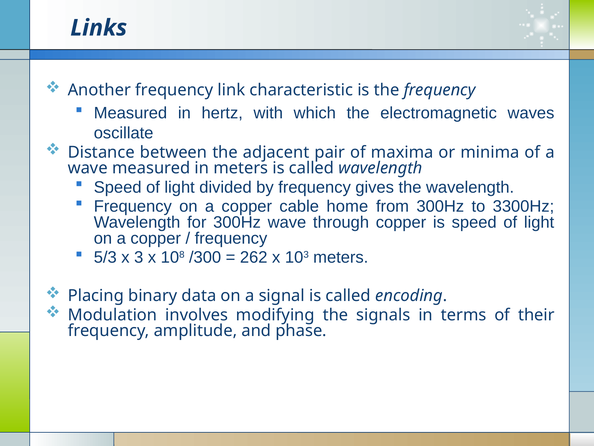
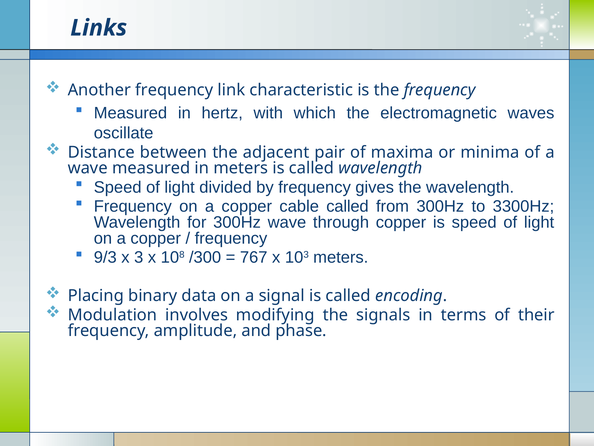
cable home: home -> called (347, 206)
5/3: 5/3 -> 9/3 (105, 257)
262: 262 -> 767 (254, 257)
